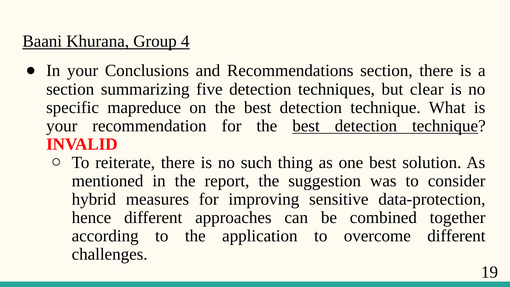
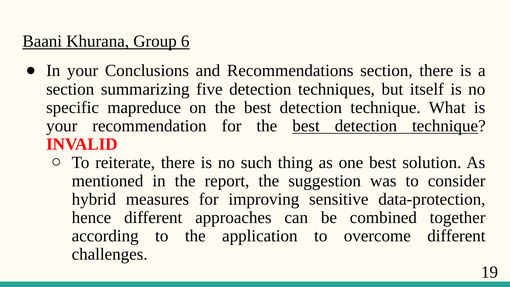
4: 4 -> 6 (185, 41)
clear: clear -> itself (427, 89)
